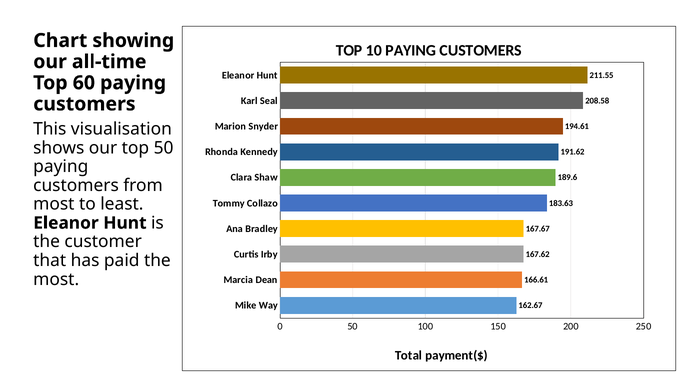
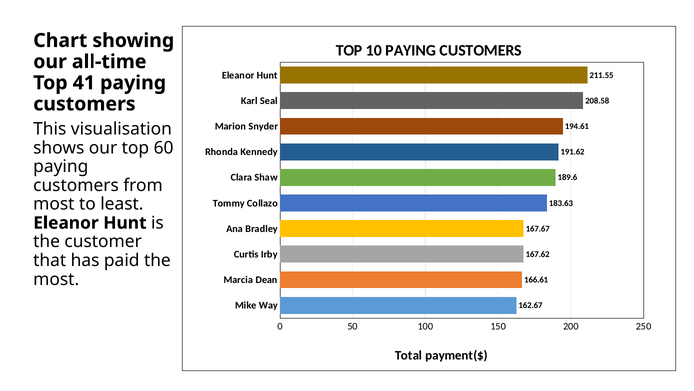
60: 60 -> 41 (84, 83)
top 50: 50 -> 60 (164, 148)
